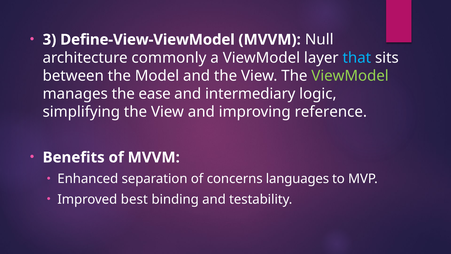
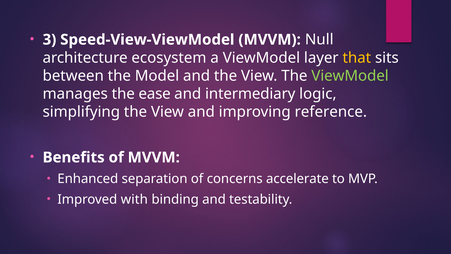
Define-View-ViewModel: Define-View-ViewModel -> Speed-View-ViewModel (147, 40)
commonly: commonly -> ecosystem (169, 58)
that colour: light blue -> yellow (357, 58)
languages: languages -> accelerate (297, 179)
best: best -> with (134, 199)
